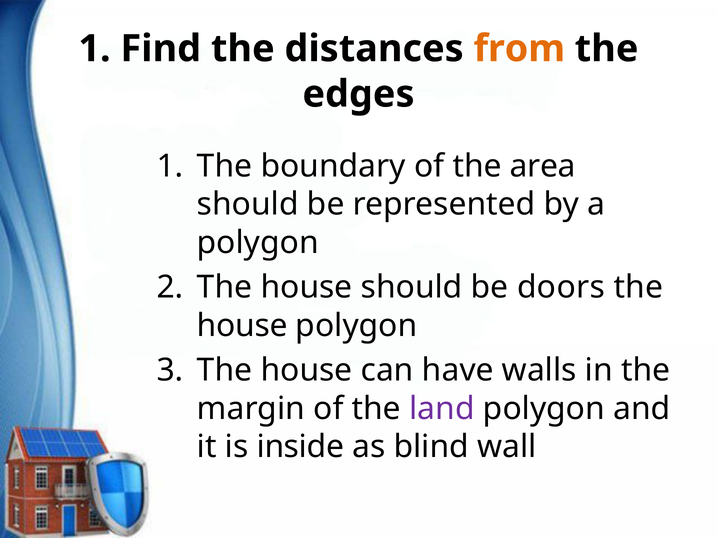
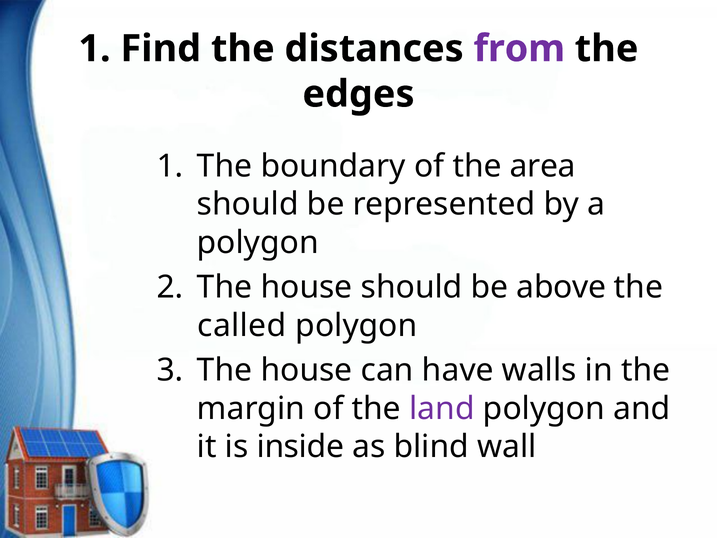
from colour: orange -> purple (519, 49)
doors: doors -> above (561, 287)
house: house -> called (242, 325)
